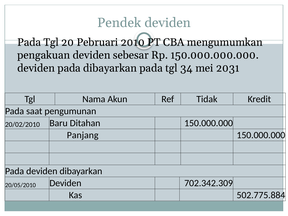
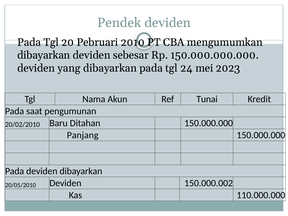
pengakuan: pengakuan -> dibayarkan (44, 55)
pada: pada -> yang (69, 68)
34: 34 -> 24 (186, 68)
2031: 2031 -> 2023 (228, 68)
Tidak: Tidak -> Tunai (207, 99)
702.342.309: 702.342.309 -> 150.000.002 (209, 183)
502.775.884: 502.775.884 -> 110.000.000 (261, 195)
